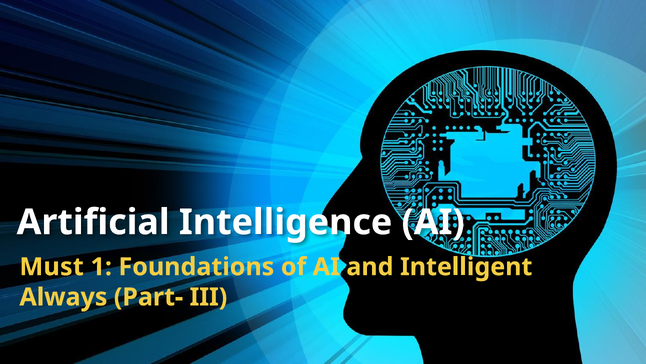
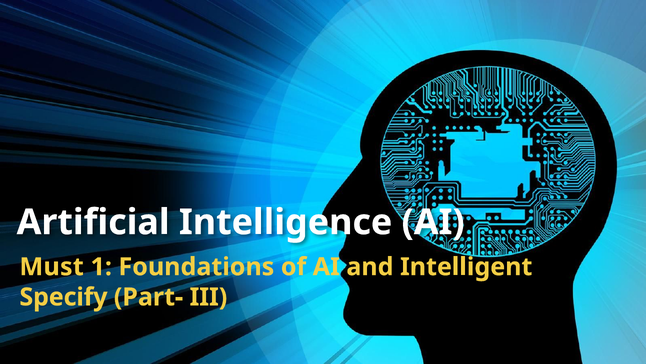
Always: Always -> Specify (63, 297)
